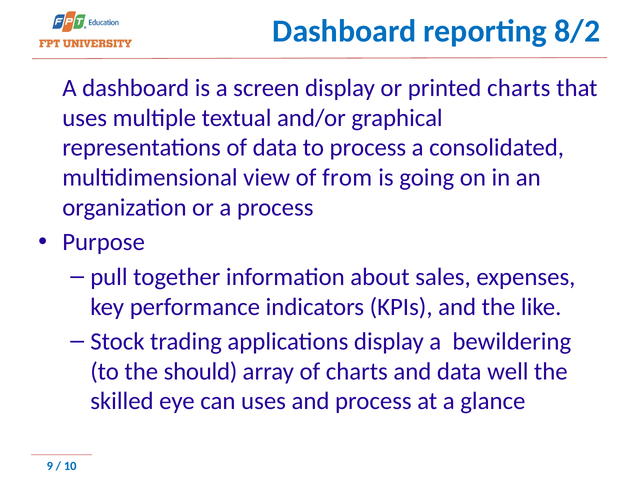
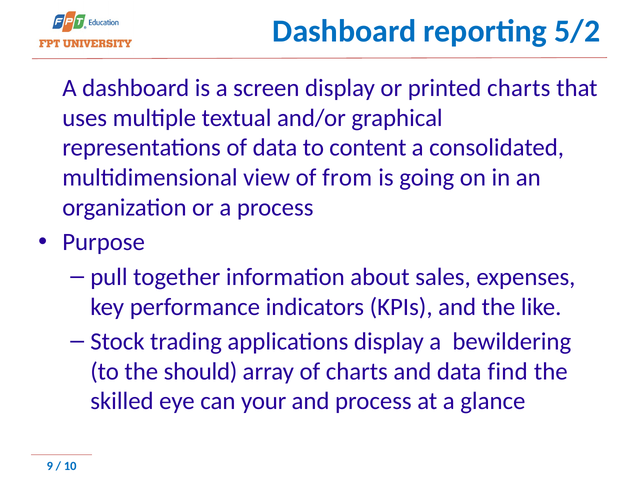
8/2: 8/2 -> 5/2 (577, 31)
to process: process -> content (368, 148)
well: well -> find (508, 371)
can uses: uses -> your (264, 401)
